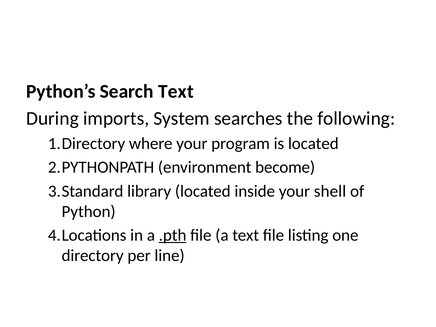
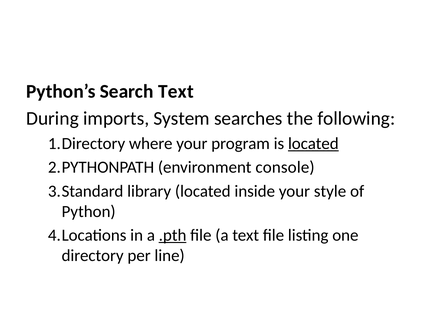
located underline: none -> present (313, 144)
become: become -> console (285, 167)
shell: shell -> style (330, 191)
